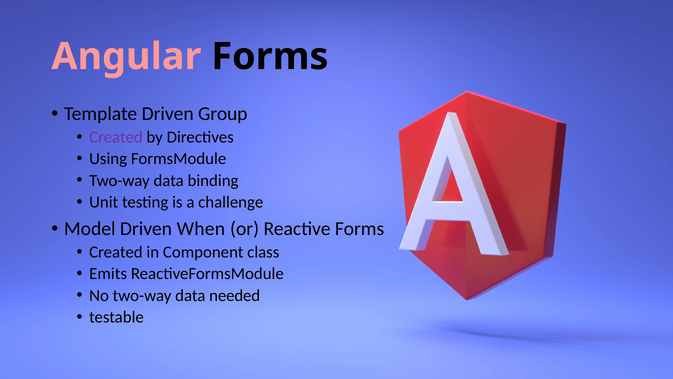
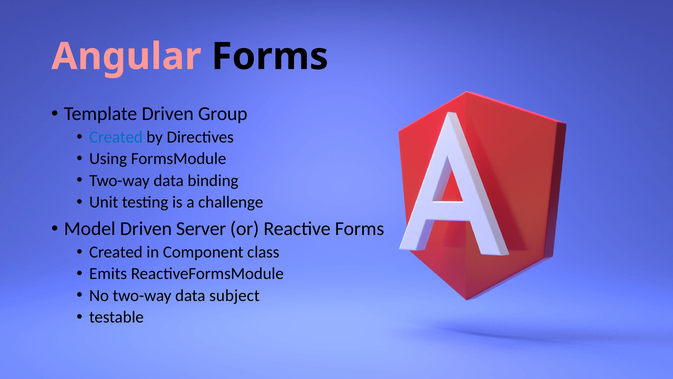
Created colour: purple -> blue (116, 137)
When: When -> Server (201, 229)
needed: needed -> subject (235, 295)
